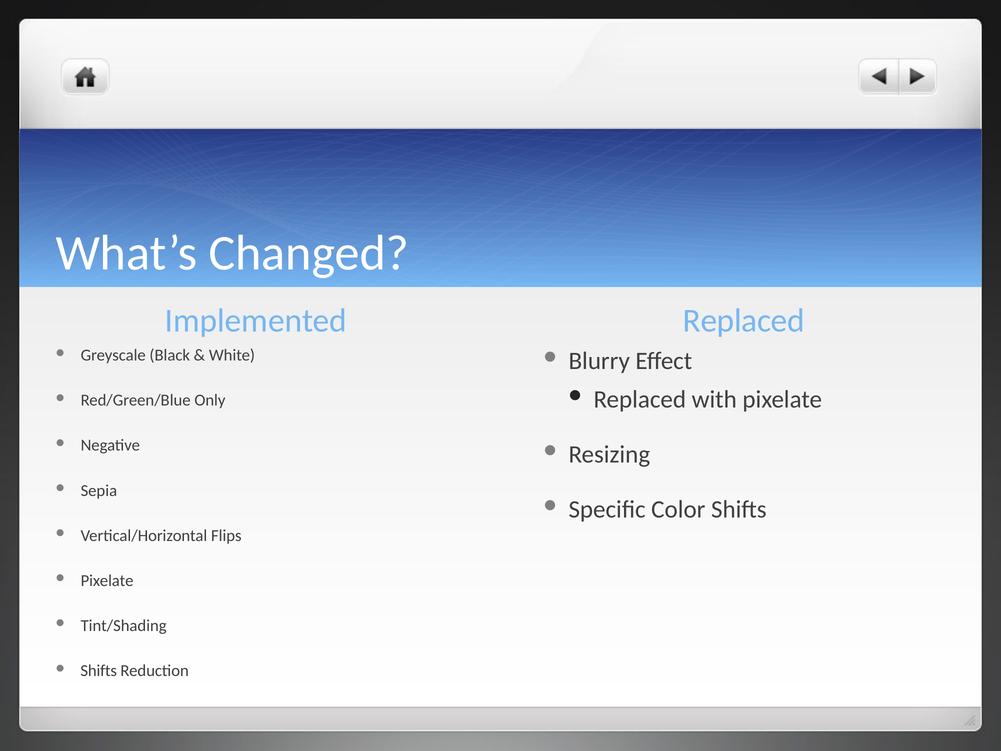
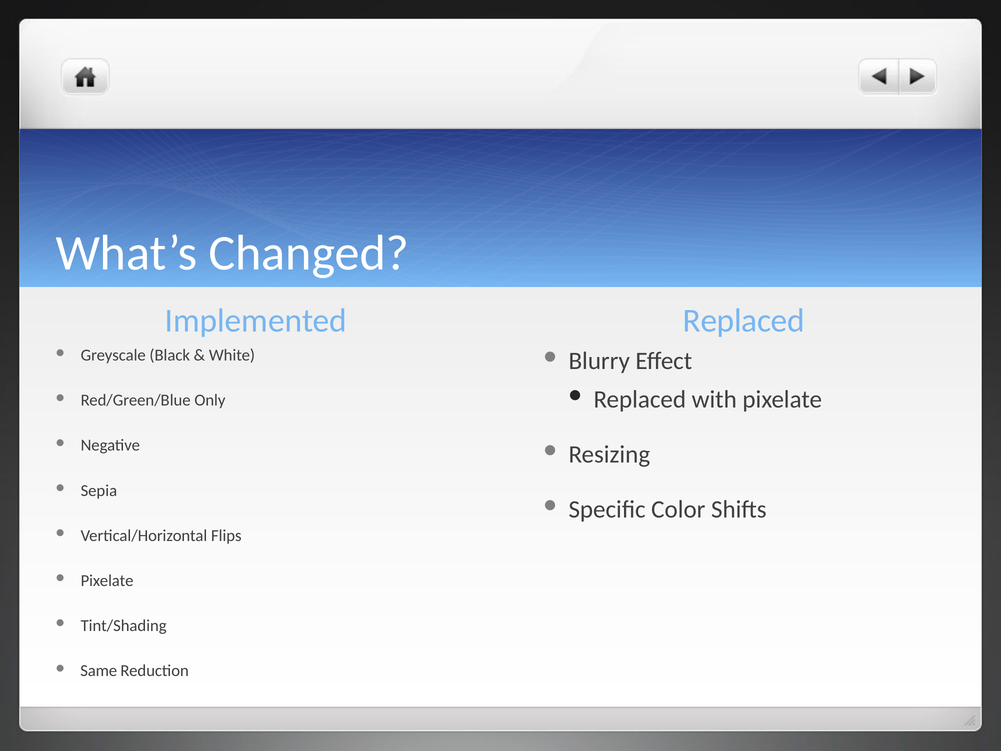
Shifts: Shifts -> Same (99, 671)
